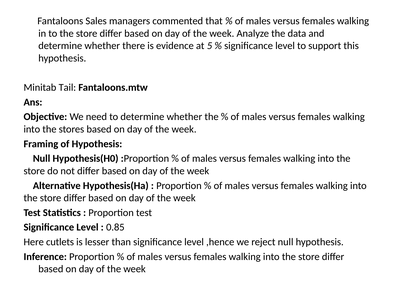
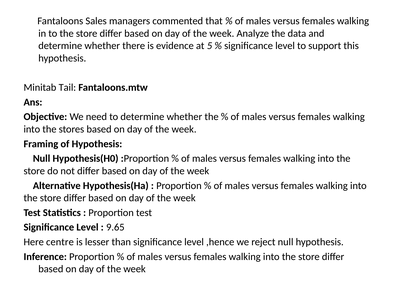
0.85: 0.85 -> 9.65 (115, 227)
cutlets: cutlets -> centre (60, 242)
